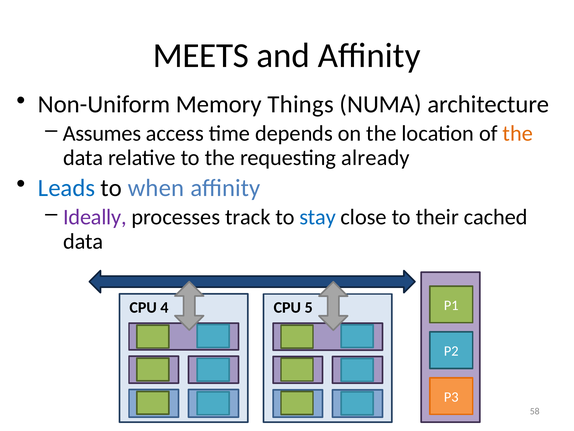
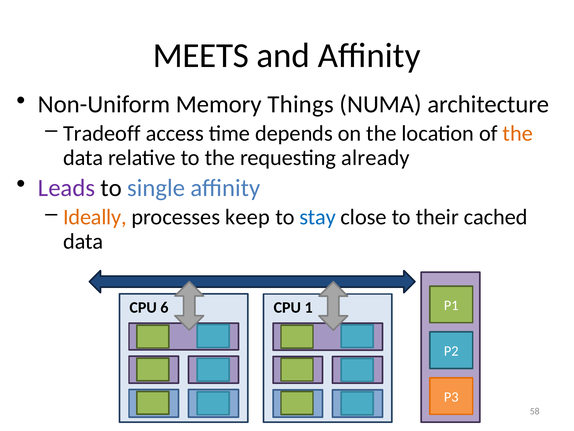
Assumes: Assumes -> Tradeoff (102, 133)
Leads colour: blue -> purple (67, 188)
when: when -> single (156, 188)
Ideally colour: purple -> orange (95, 217)
track: track -> keep (248, 217)
4: 4 -> 6 (164, 307)
5: 5 -> 1 (309, 307)
